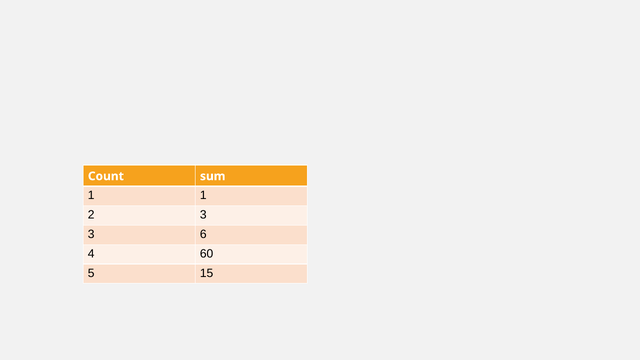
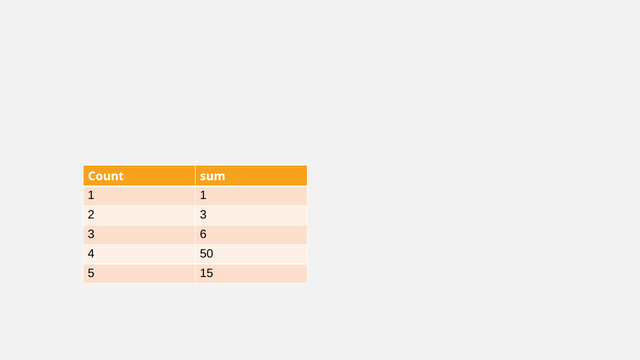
60: 60 -> 50 (207, 254)
